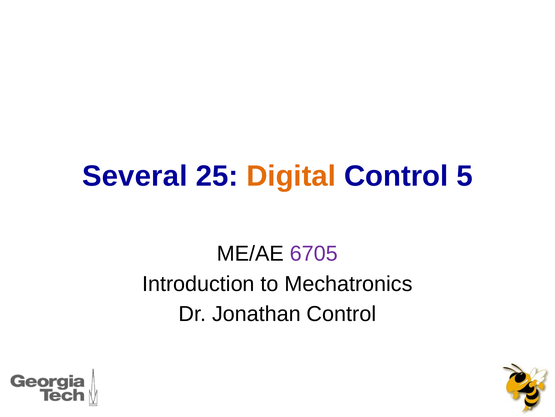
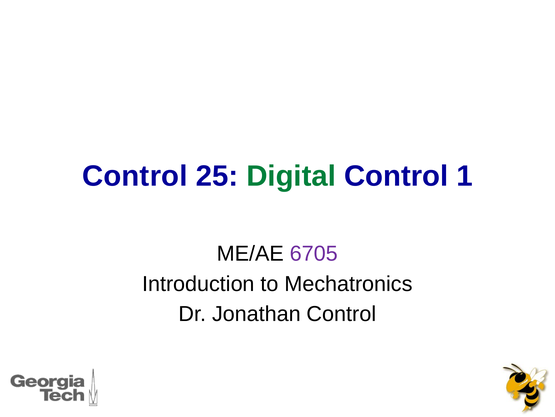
Several: Several -> Control (135, 176)
Digital colour: orange -> green (291, 176)
5: 5 -> 1 (465, 176)
